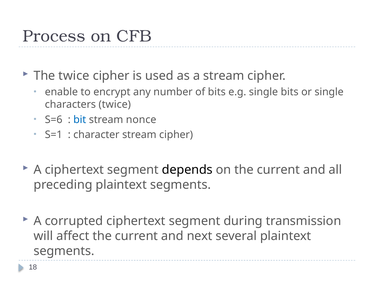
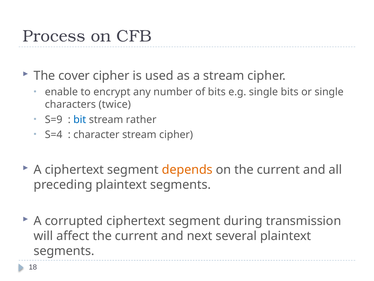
The twice: twice -> cover (74, 76)
S=6: S=6 -> S=9 (54, 119)
nonce: nonce -> rather (141, 119)
S=1: S=1 -> S=4 (54, 134)
depends colour: black -> orange (187, 169)
